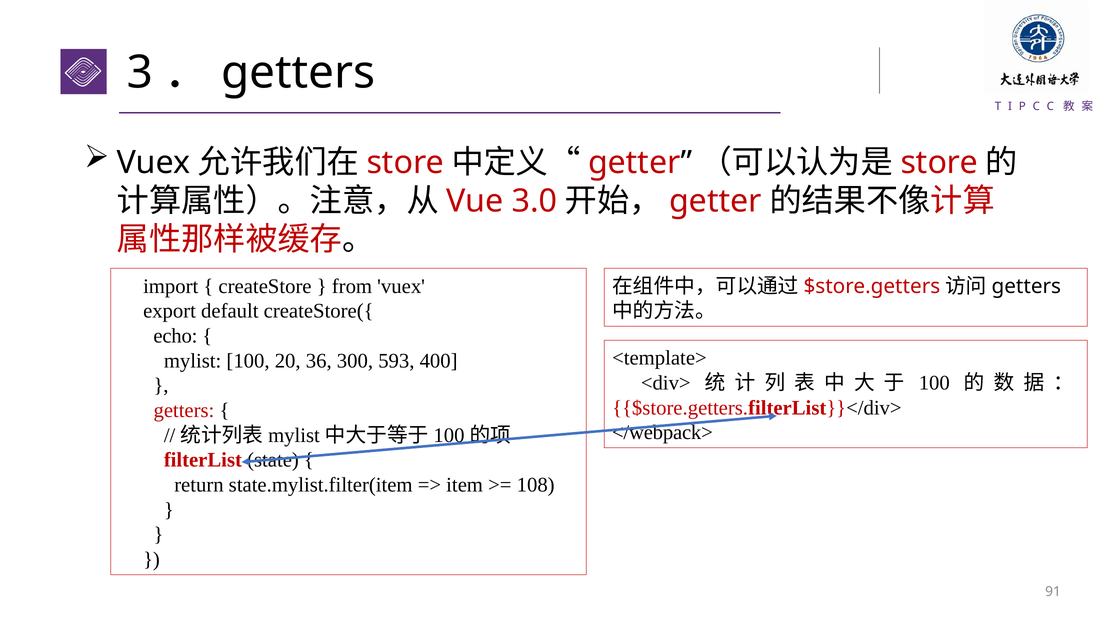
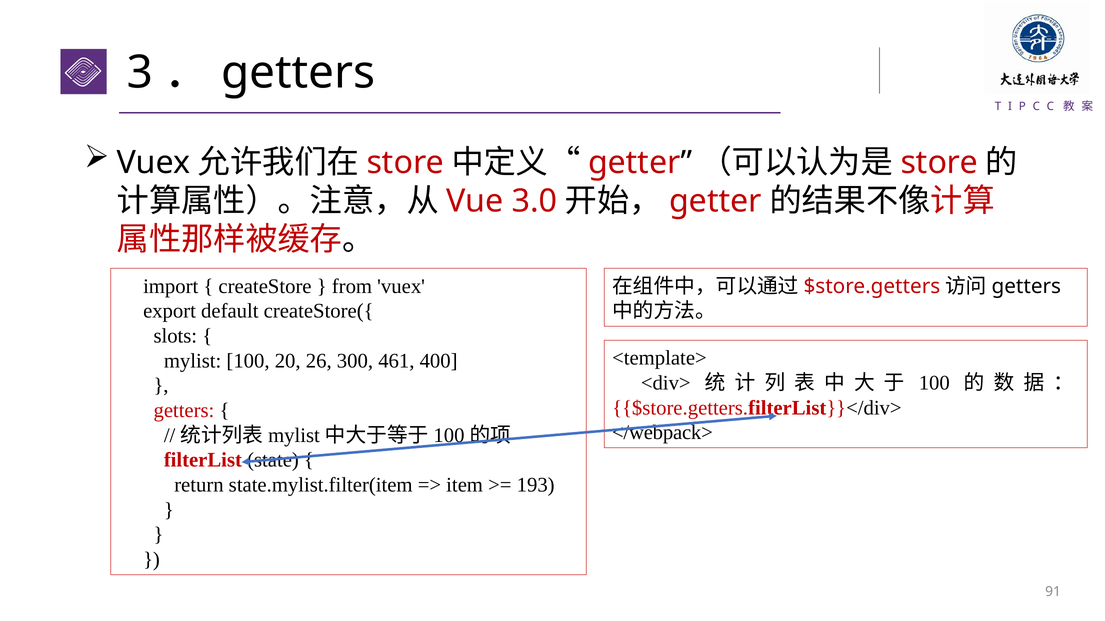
echo: echo -> slots (175, 336)
36: 36 -> 26 (319, 361)
593: 593 -> 461 (396, 361)
108: 108 -> 193 (536, 485)
